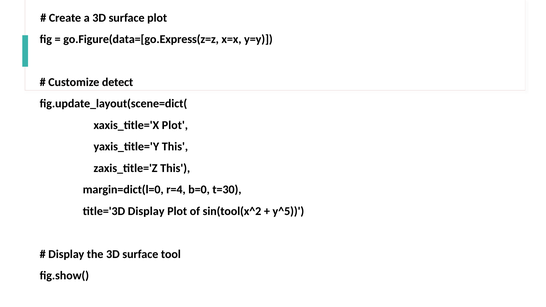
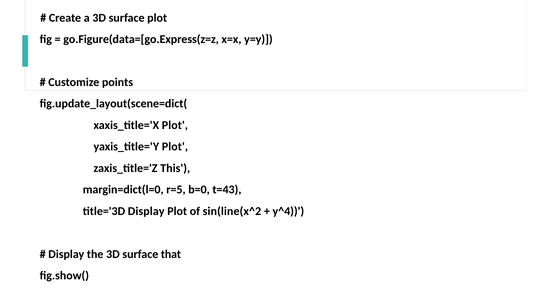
detect: detect -> points (118, 82)
yaxis_title='Y This: This -> Plot (175, 147)
r=4: r=4 -> r=5 (176, 190)
t=30: t=30 -> t=43 (227, 190)
sin(tool(x^2: sin(tool(x^2 -> sin(line(x^2 (232, 211)
y^5: y^5 -> y^4 (288, 211)
tool: tool -> that (171, 254)
